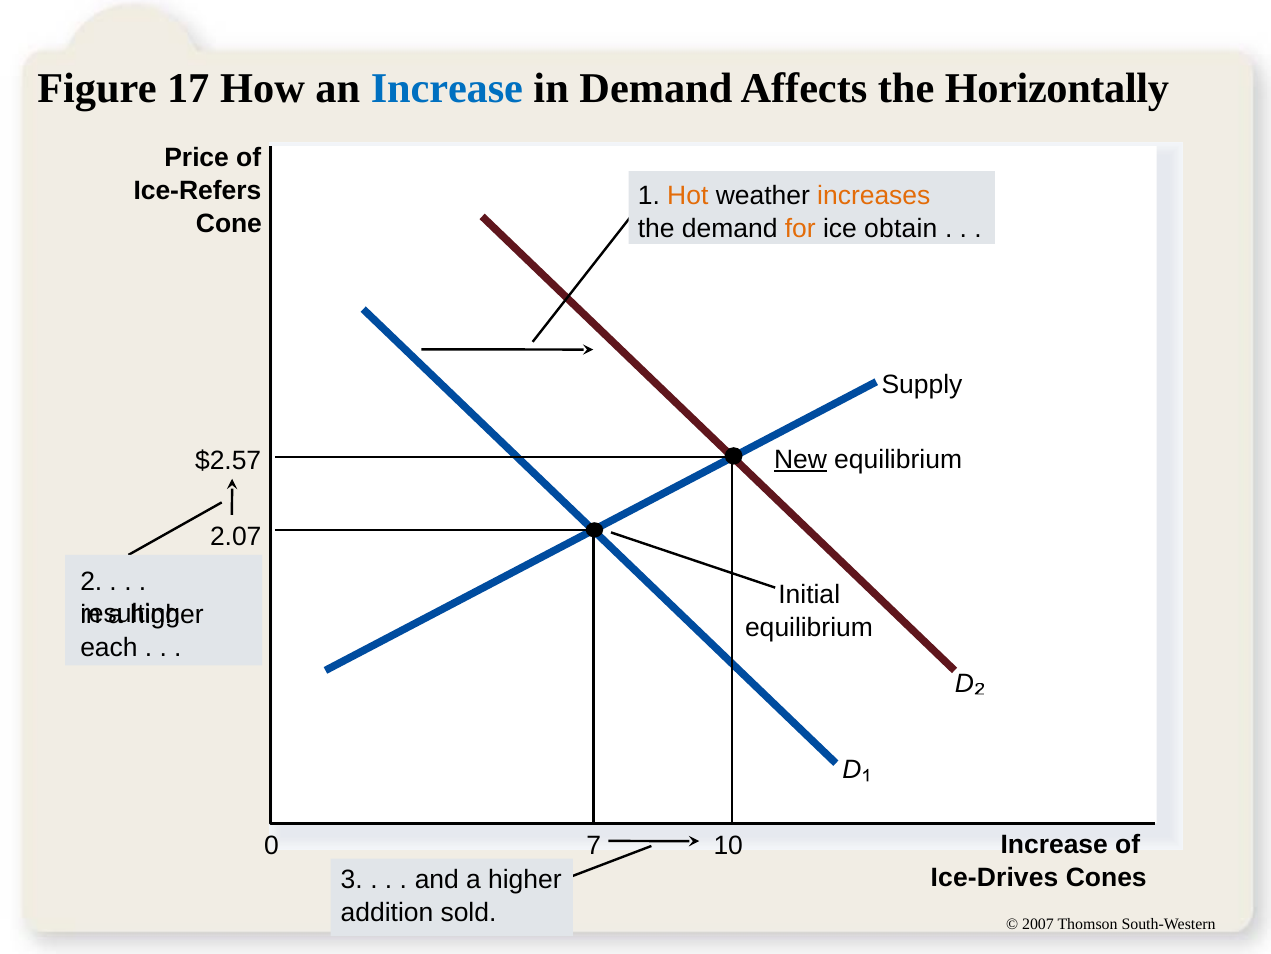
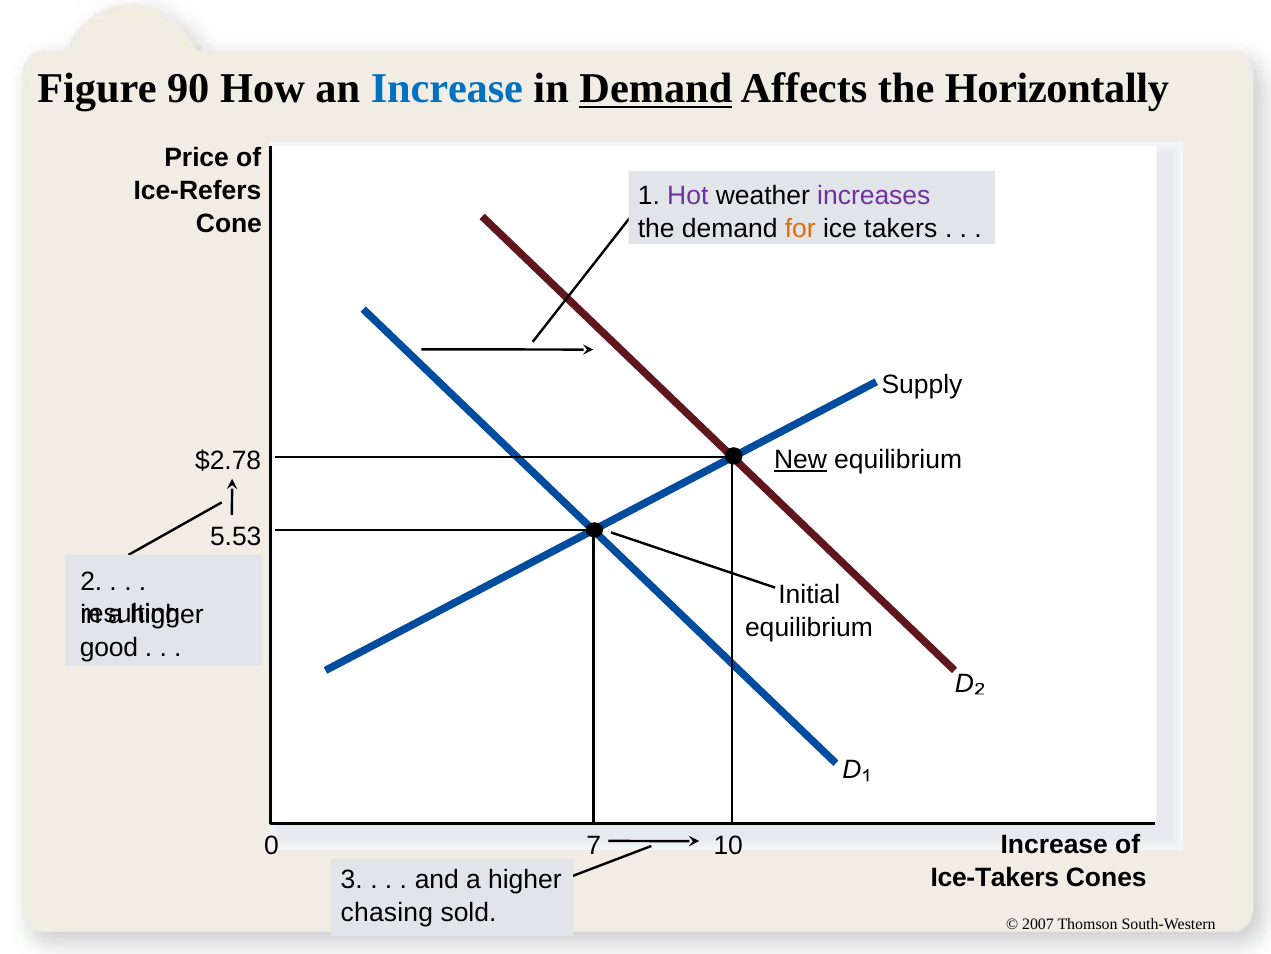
17: 17 -> 90 (188, 89)
Demand underline: none -> present (656, 89)
Hot colour: orange -> purple (688, 196)
increases colour: orange -> purple (874, 196)
obtain: obtain -> takers (901, 229)
$2.57: $2.57 -> $2.78 (228, 460)
2.07: 2.07 -> 5.53 (236, 536)
each: each -> good (109, 647)
Ice-Drives: Ice-Drives -> Ice-Takers (995, 877)
addition: addition -> chasing (387, 912)
